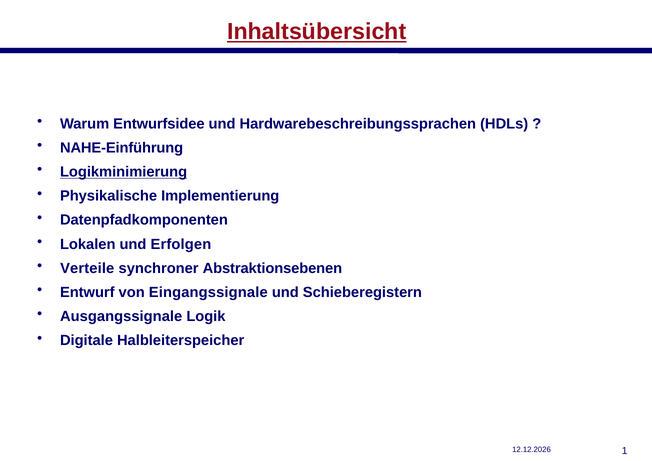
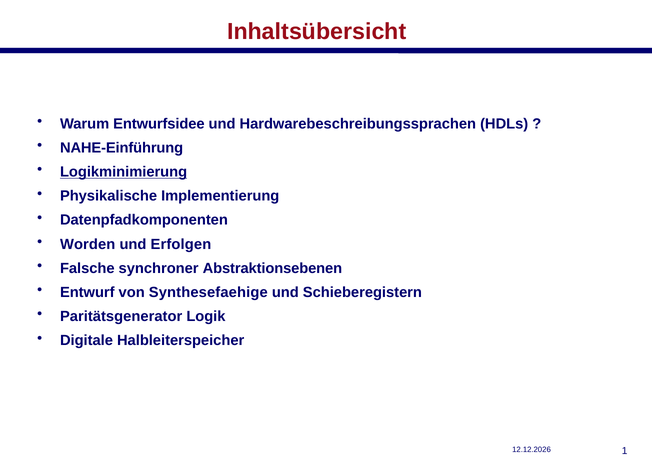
Inhaltsübersicht underline: present -> none (317, 32)
Lokalen: Lokalen -> Worden (88, 244)
Verteile: Verteile -> Falsche (87, 269)
Eingangssignale: Eingangssignale -> Synthesefaehige (208, 293)
Ausgangssignale: Ausgangssignale -> Paritätsgenerator (121, 317)
